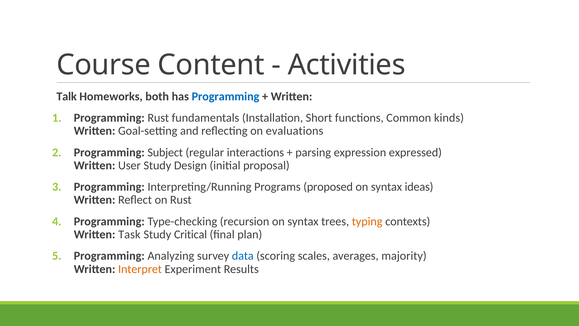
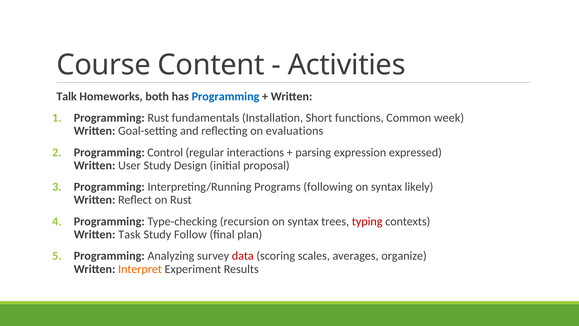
kinds: kinds -> week (449, 118)
Subject: Subject -> Control (165, 152)
proposed: proposed -> following (328, 187)
ideas: ideas -> likely (419, 187)
typing colour: orange -> red (367, 221)
Critical: Critical -> Follow (190, 234)
data colour: blue -> red (243, 256)
majority: majority -> organize (404, 256)
